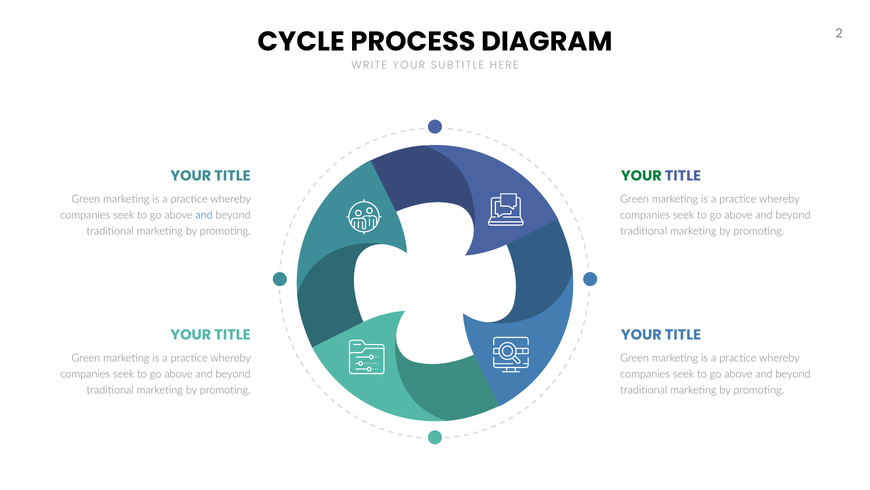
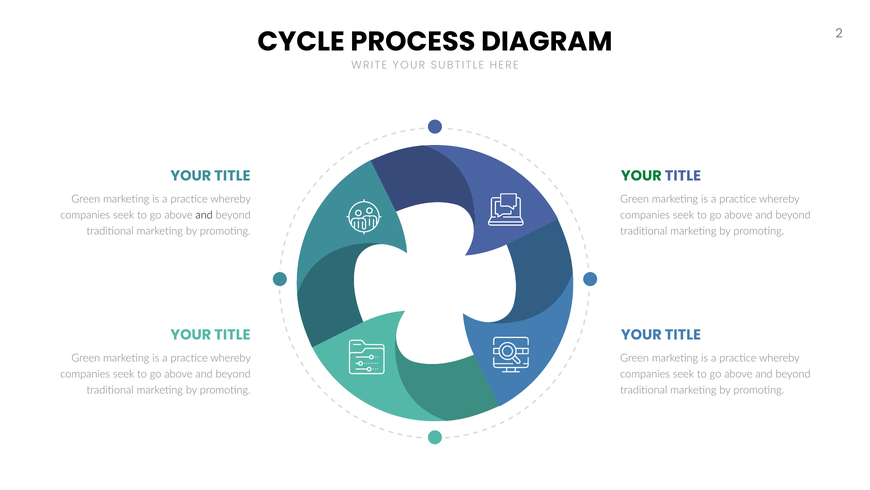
and colour: blue -> black (204, 215)
